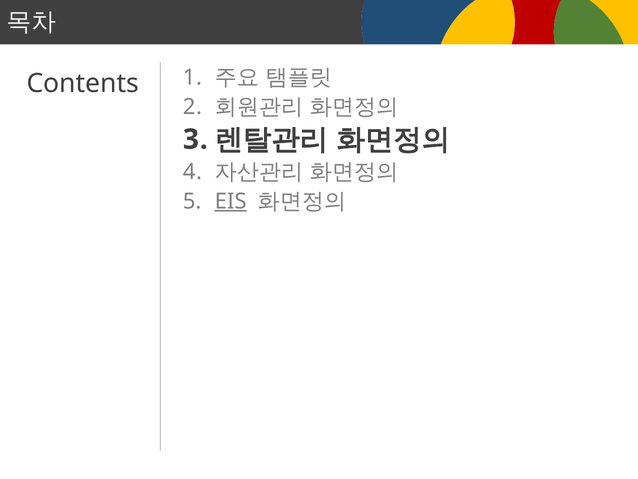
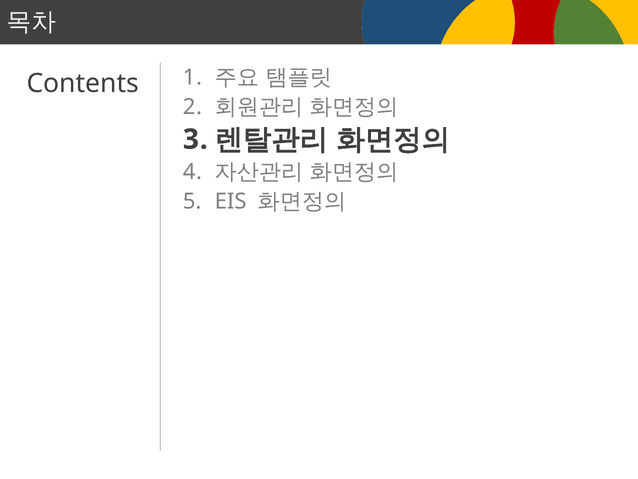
EIS underline: present -> none (231, 201)
